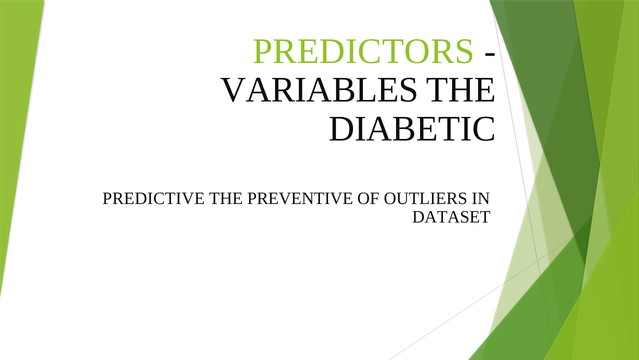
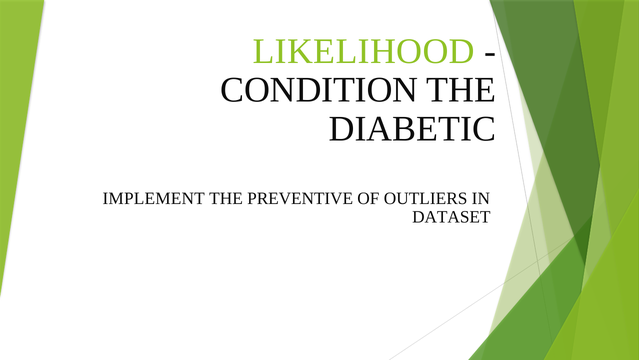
PREDICTORS: PREDICTORS -> LIKELIHOOD (364, 51)
VARIABLES: VARIABLES -> CONDITION (319, 90)
PREDICTIVE: PREDICTIVE -> IMPLEMENT (154, 198)
